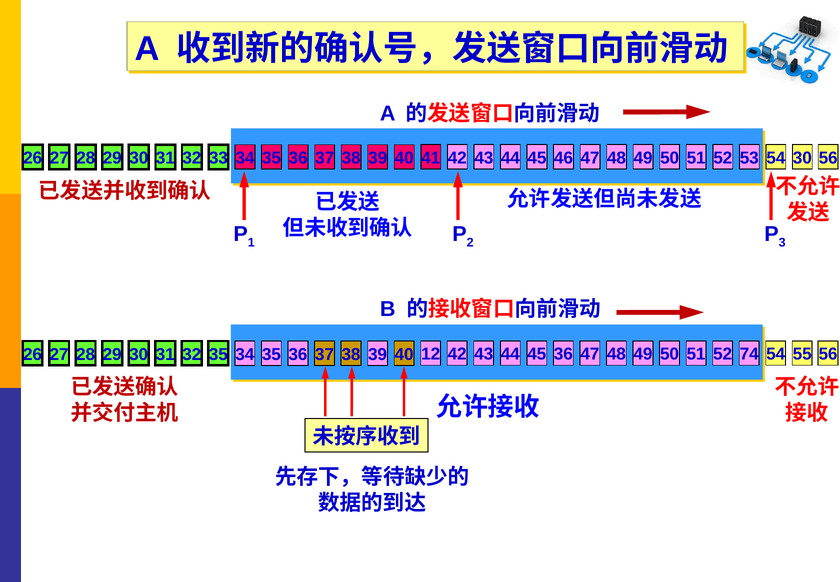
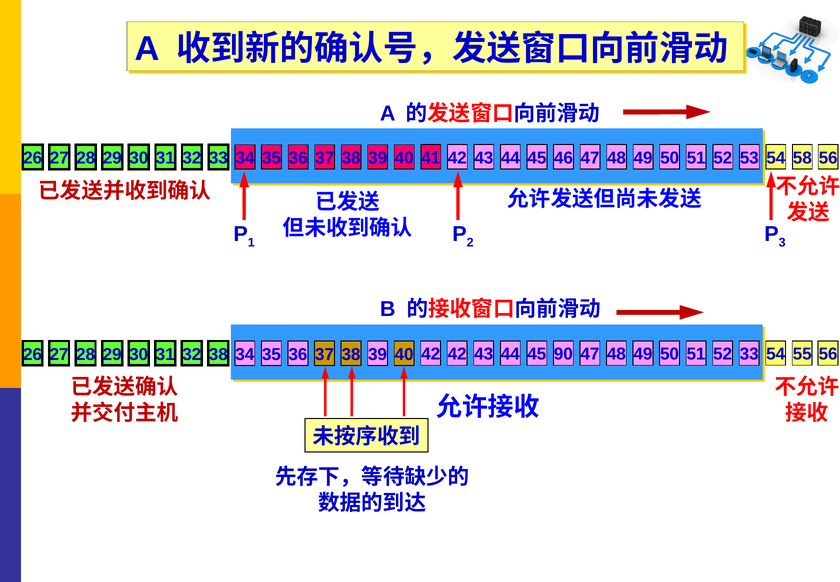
54 30: 30 -> 58 (802, 158)
32 35: 35 -> 38 (218, 354)
40 12: 12 -> 42 (431, 354)
45 36: 36 -> 90 (563, 354)
52 74: 74 -> 33 (749, 354)
